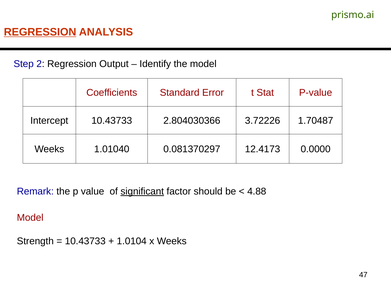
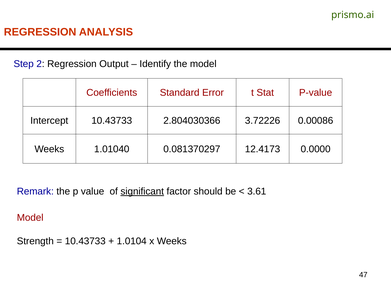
REGRESSION underline: present -> none (40, 32)
1.70487: 1.70487 -> 0.00086 (316, 120)
4.88: 4.88 -> 3.61 (257, 191)
